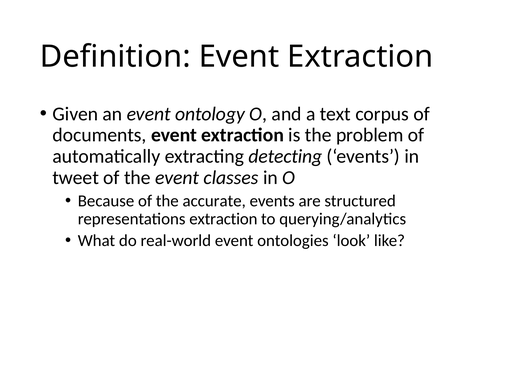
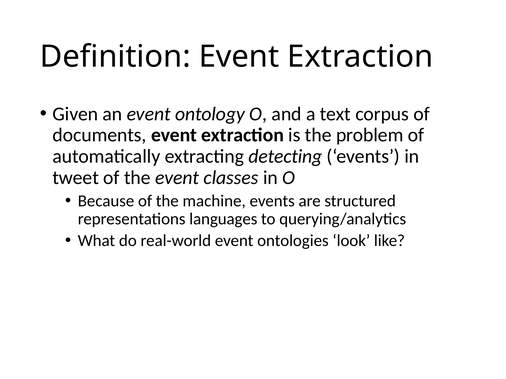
accurate: accurate -> machine (214, 201)
representations extraction: extraction -> languages (223, 219)
